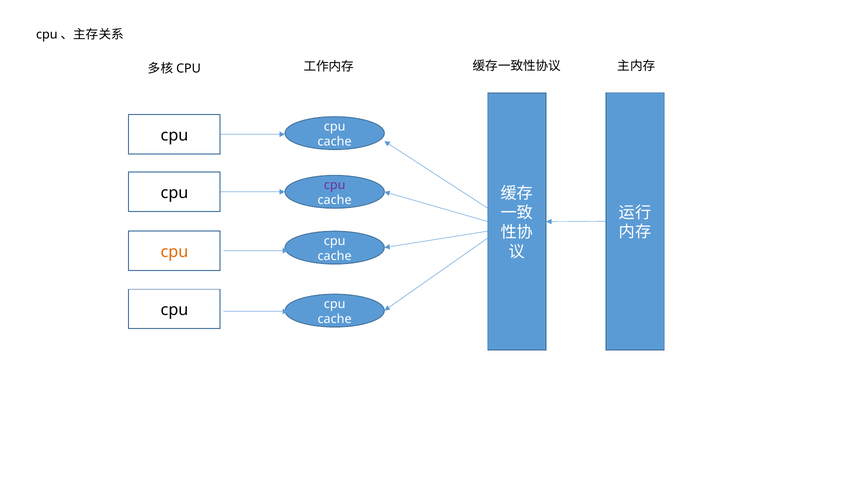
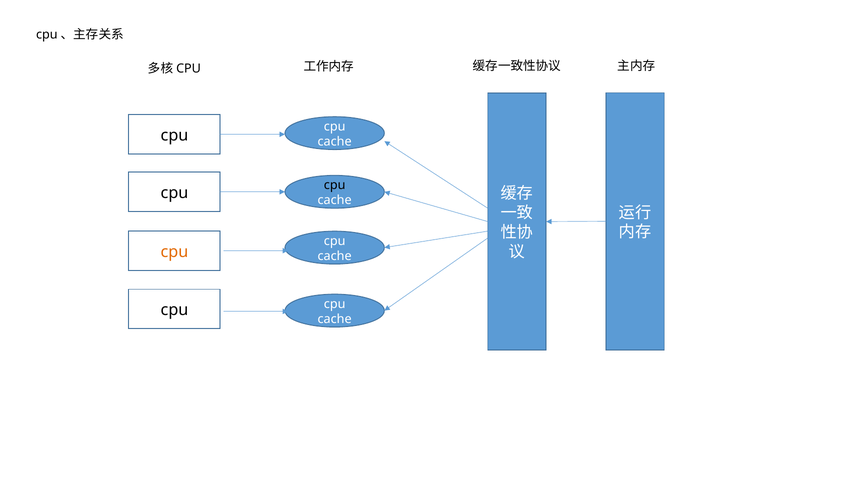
cpu colour: purple -> black (335, 185)
